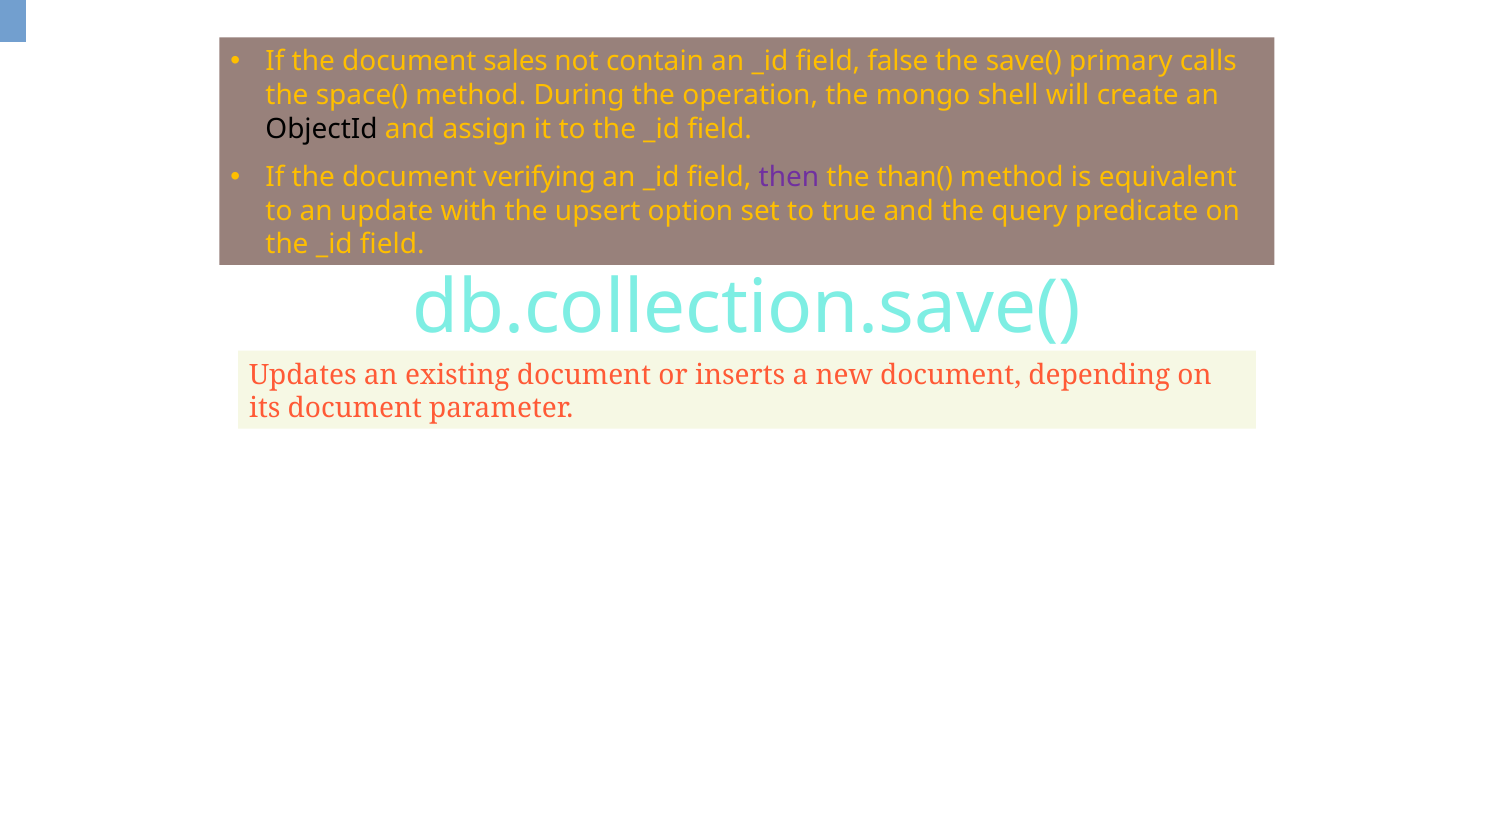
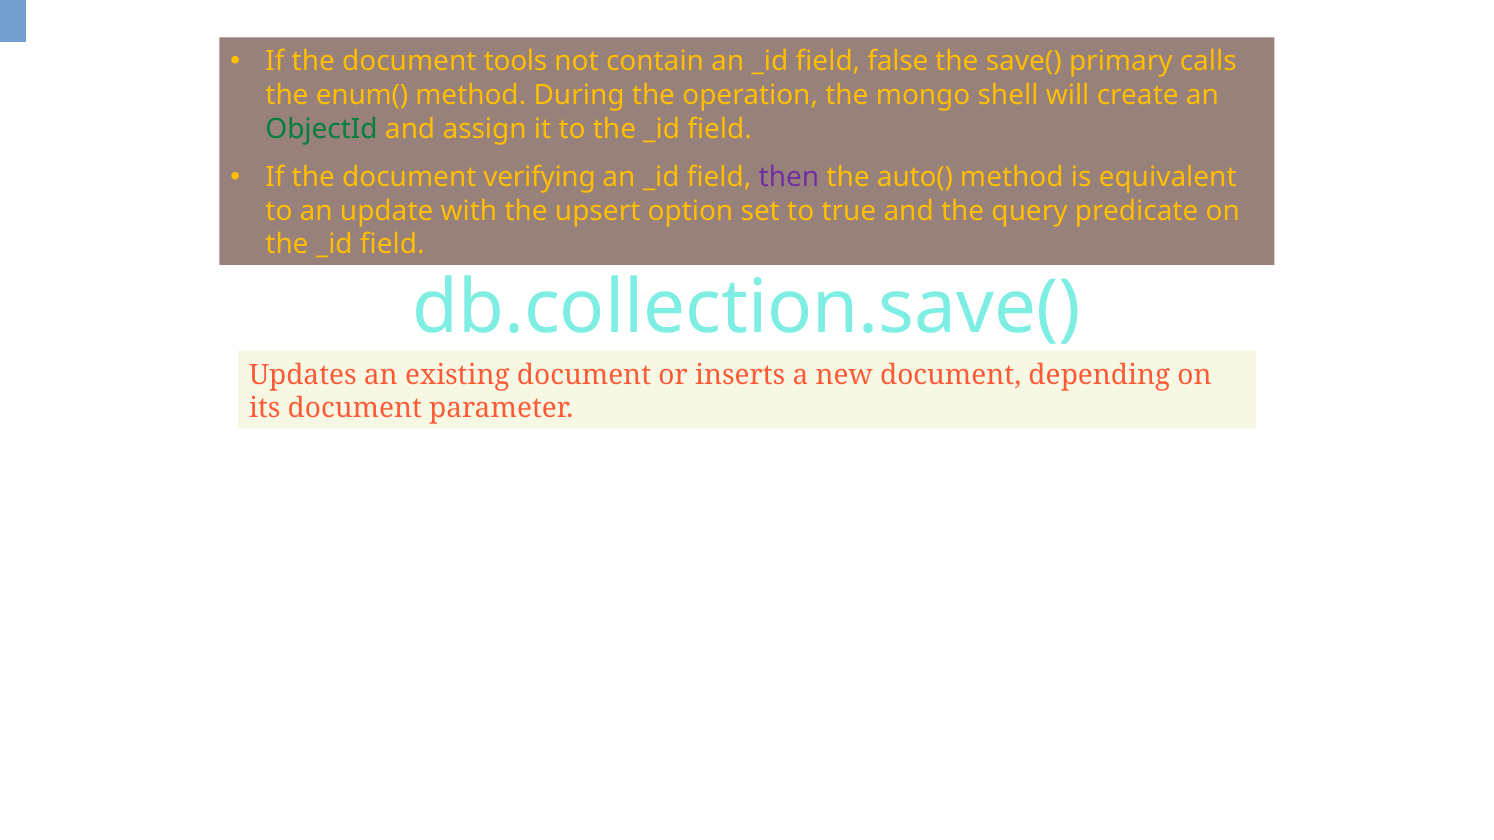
sales: sales -> tools (516, 62)
space(: space( -> enum( (362, 95)
ObjectId colour: black -> green (322, 129)
than(: than( -> auto( (915, 177)
